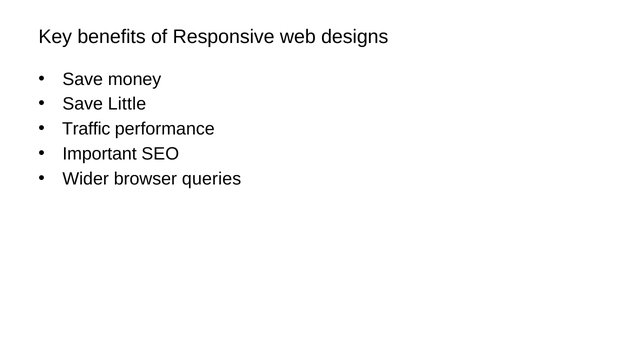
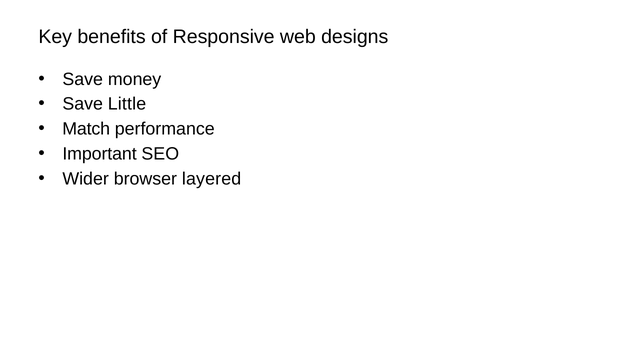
Traffic: Traffic -> Match (86, 129)
queries: queries -> layered (212, 179)
